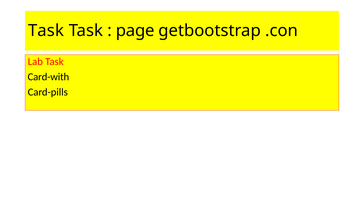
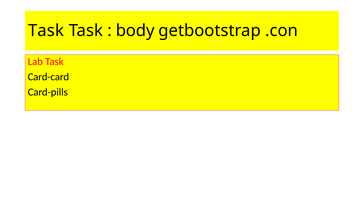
page: page -> body (135, 31)
Card-with: Card-with -> Card-card (48, 77)
